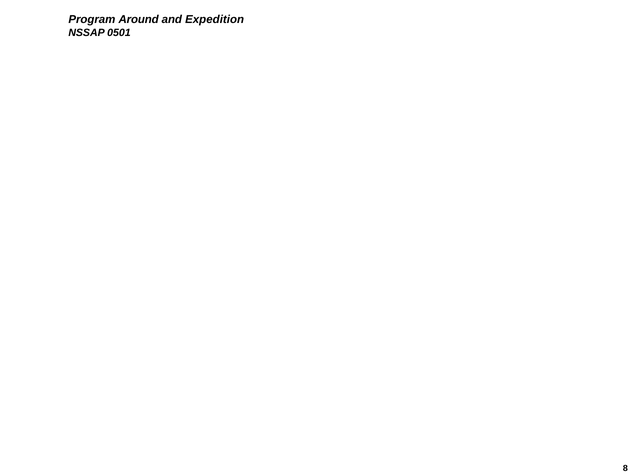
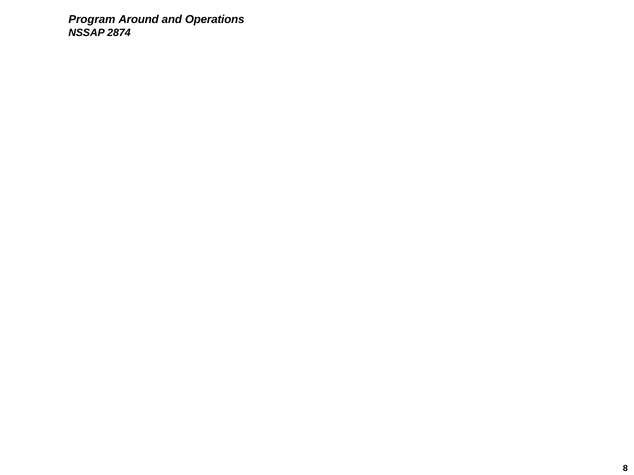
Expedition: Expedition -> Operations (215, 19)
0501: 0501 -> 2874 (119, 33)
